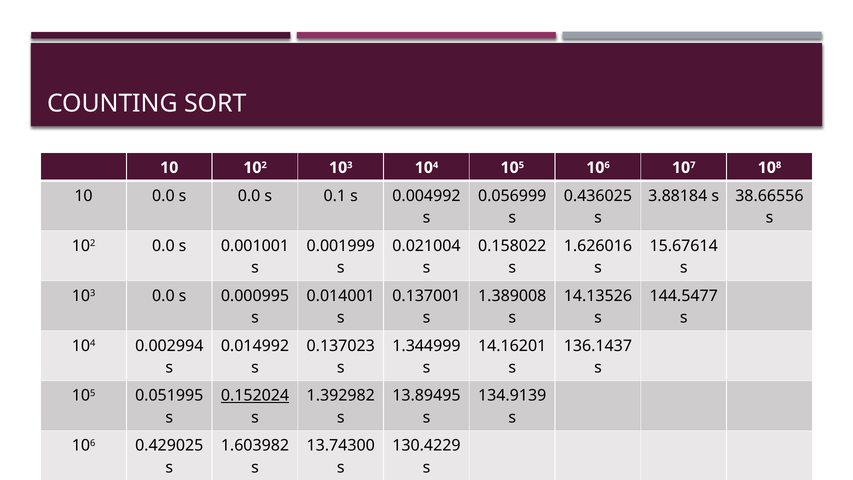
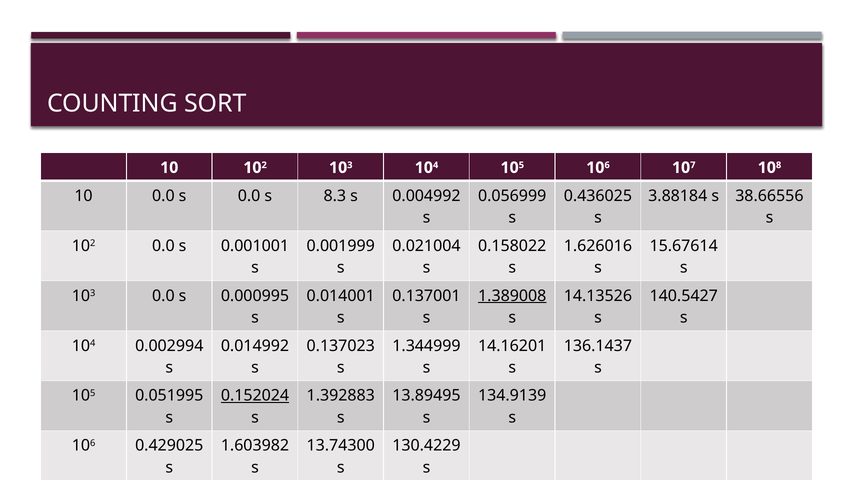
0.1: 0.1 -> 8.3 (335, 196)
1.389008 underline: none -> present (512, 296)
144.5477: 144.5477 -> 140.5427 (684, 296)
1.392982: 1.392982 -> 1.392883 (341, 396)
